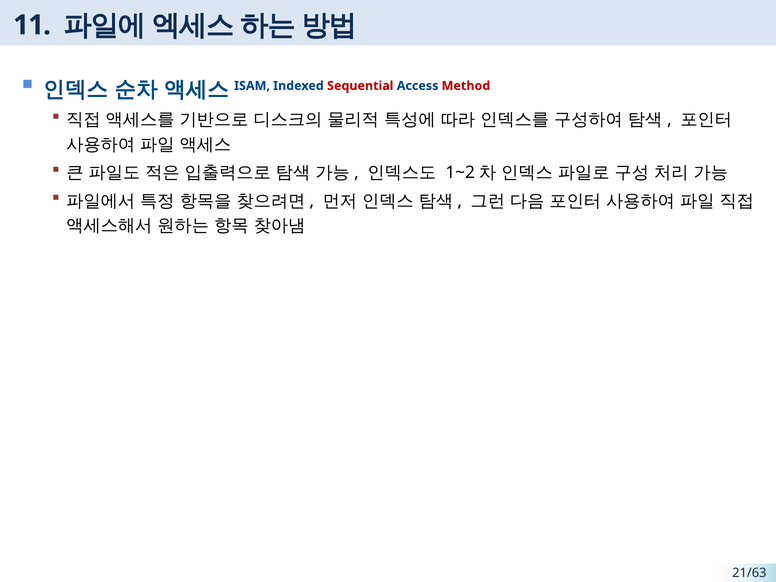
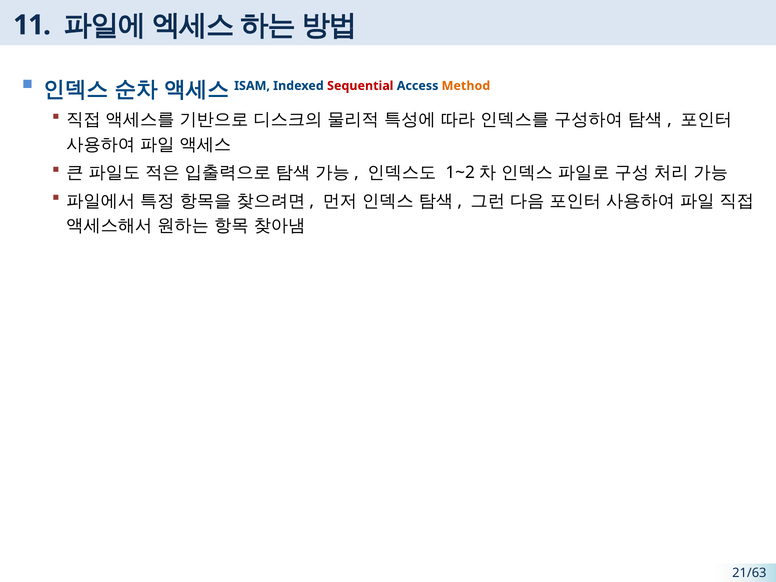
Method colour: red -> orange (466, 86)
